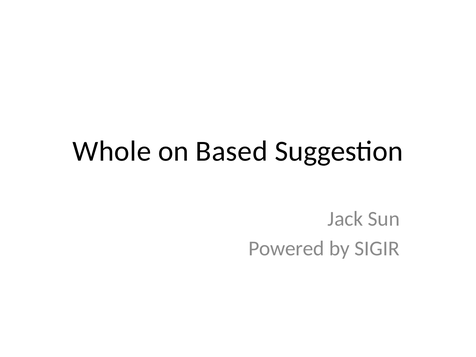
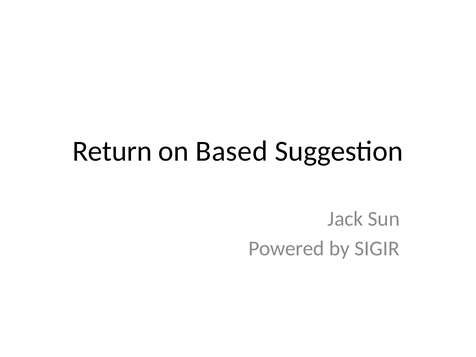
Whole: Whole -> Return (112, 151)
